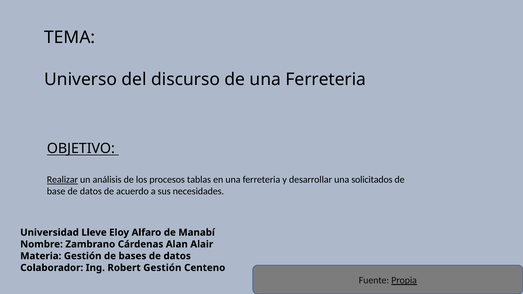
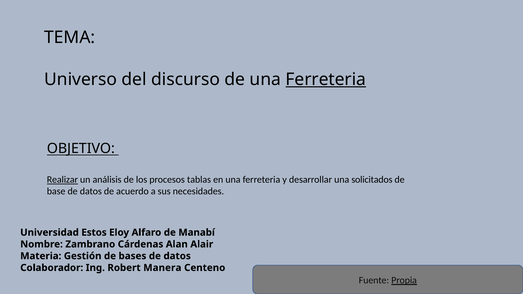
Ferreteria underline: none -> present (326, 79)
Lleve: Lleve -> Estos (94, 233)
Robert Gestión: Gestión -> Manera (162, 268)
